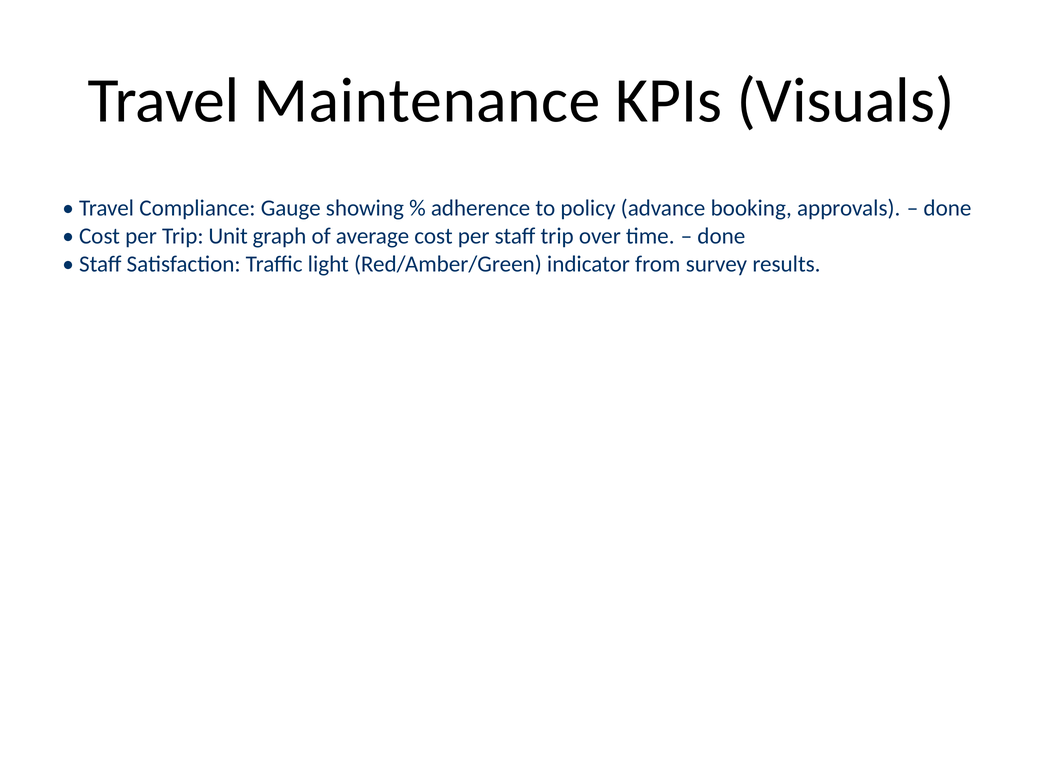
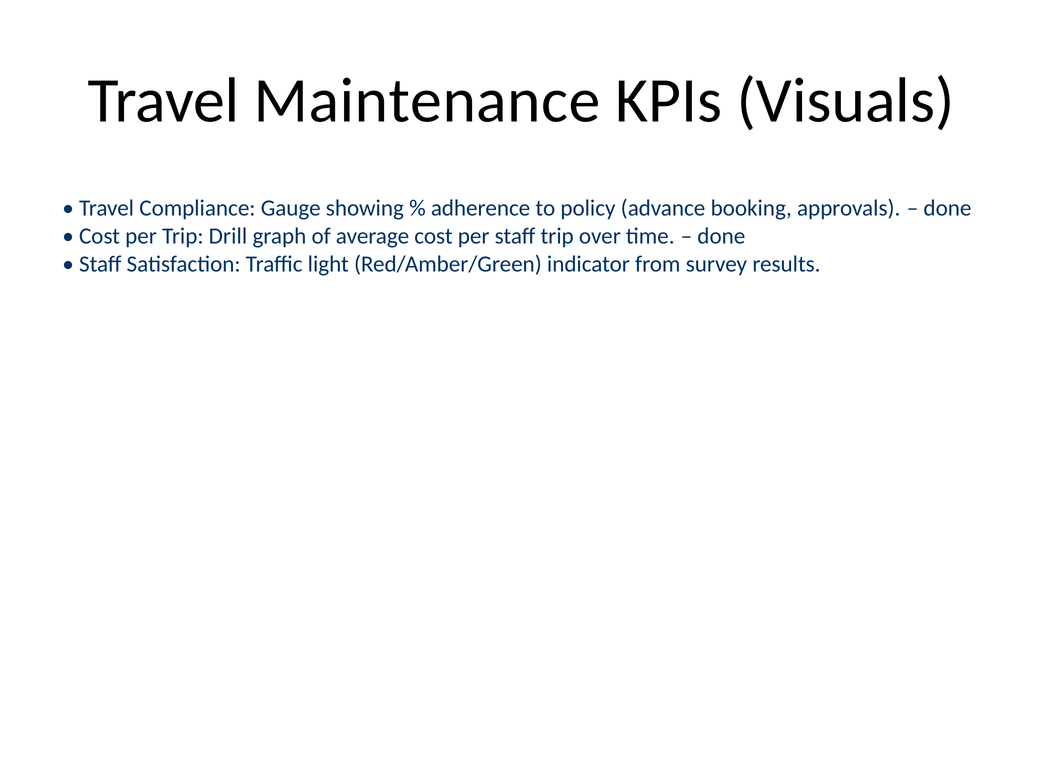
Unit: Unit -> Drill (228, 236)
